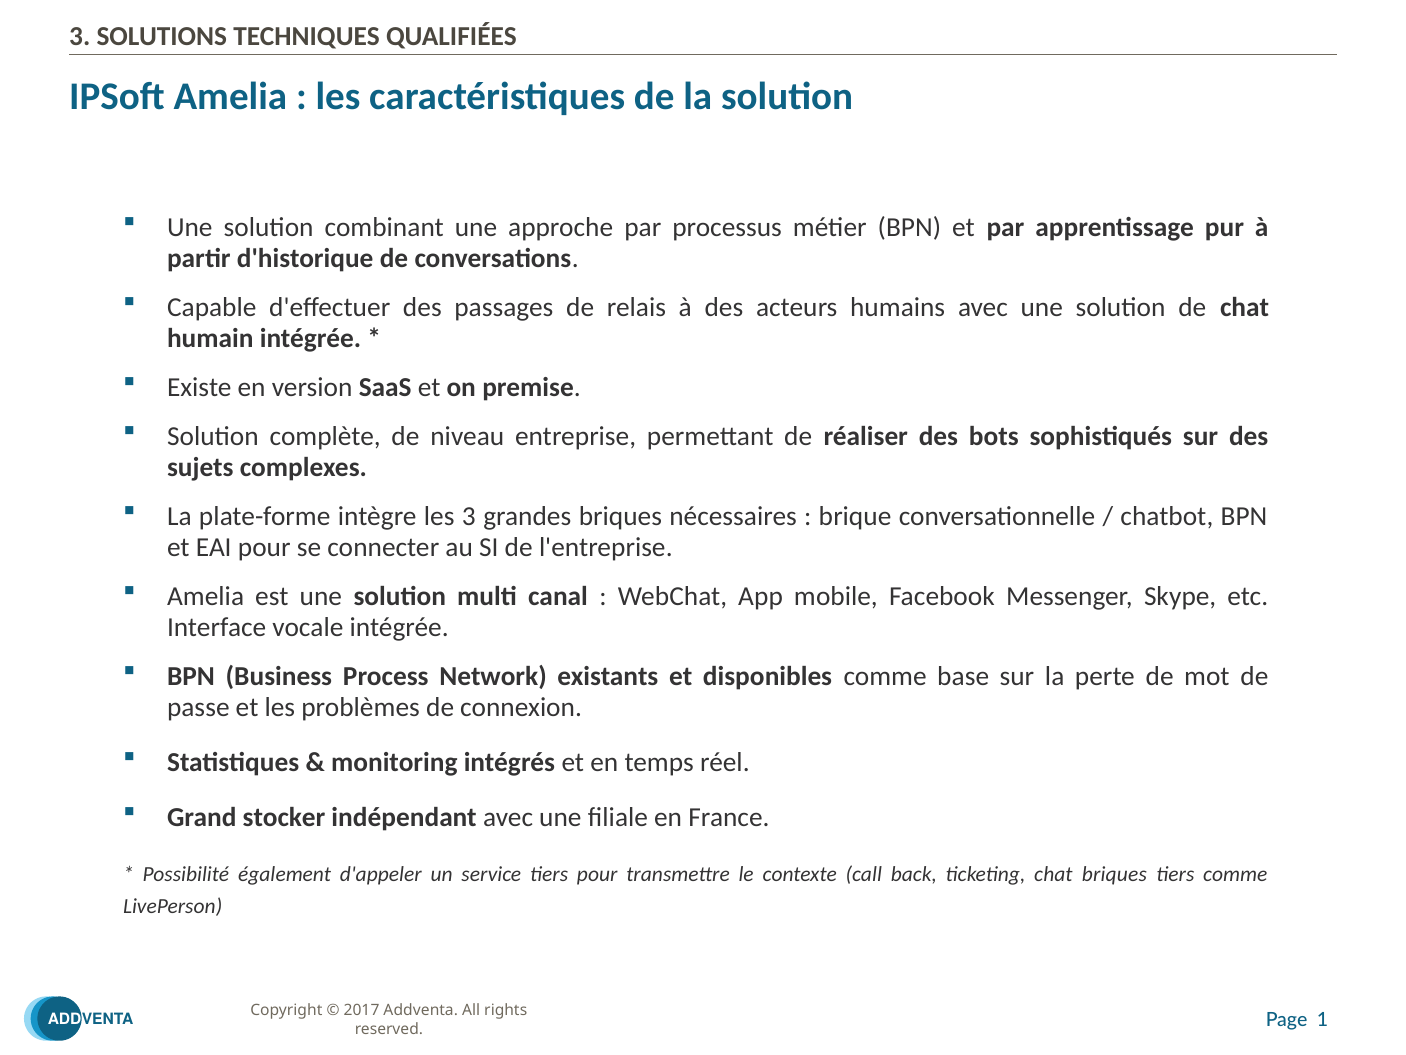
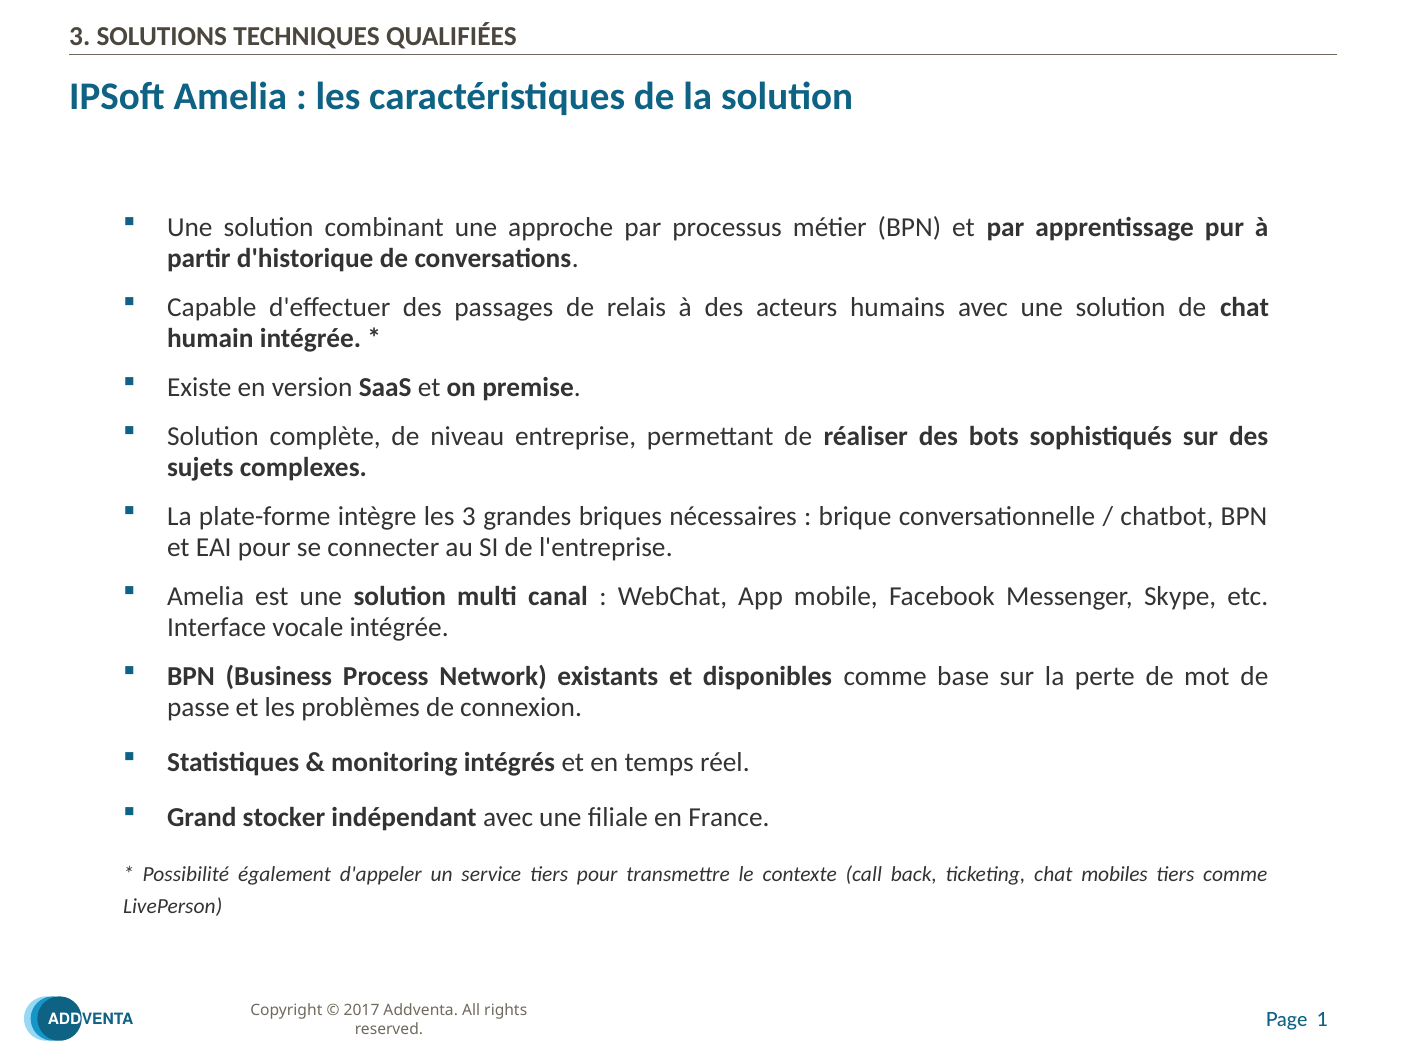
chat briques: briques -> mobiles (1115, 874)
